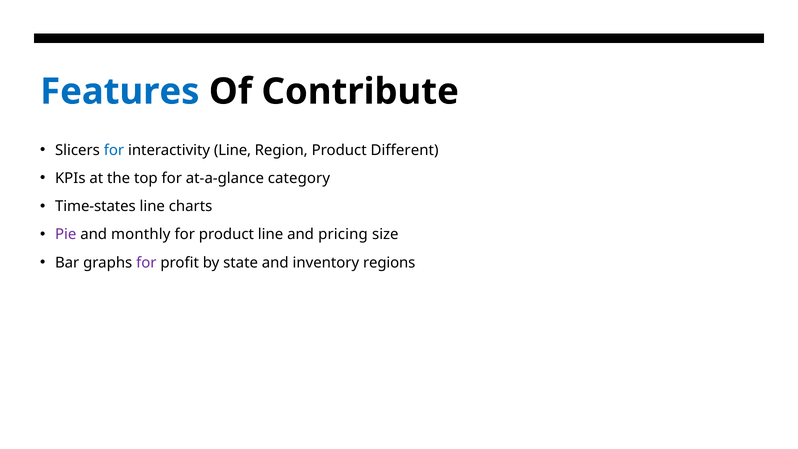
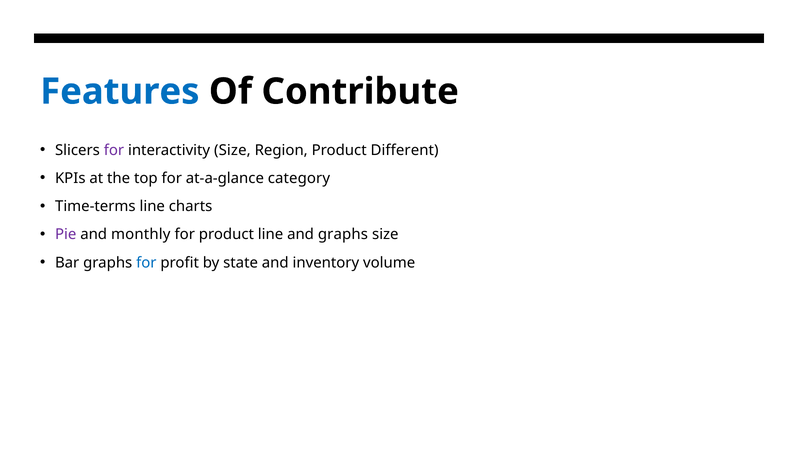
for colour: blue -> purple (114, 150)
interactivity Line: Line -> Size (232, 150)
Time-states: Time-states -> Time-terms (95, 206)
and pricing: pricing -> graphs (343, 234)
for colour: purple -> blue (146, 262)
regions: regions -> volume (389, 262)
